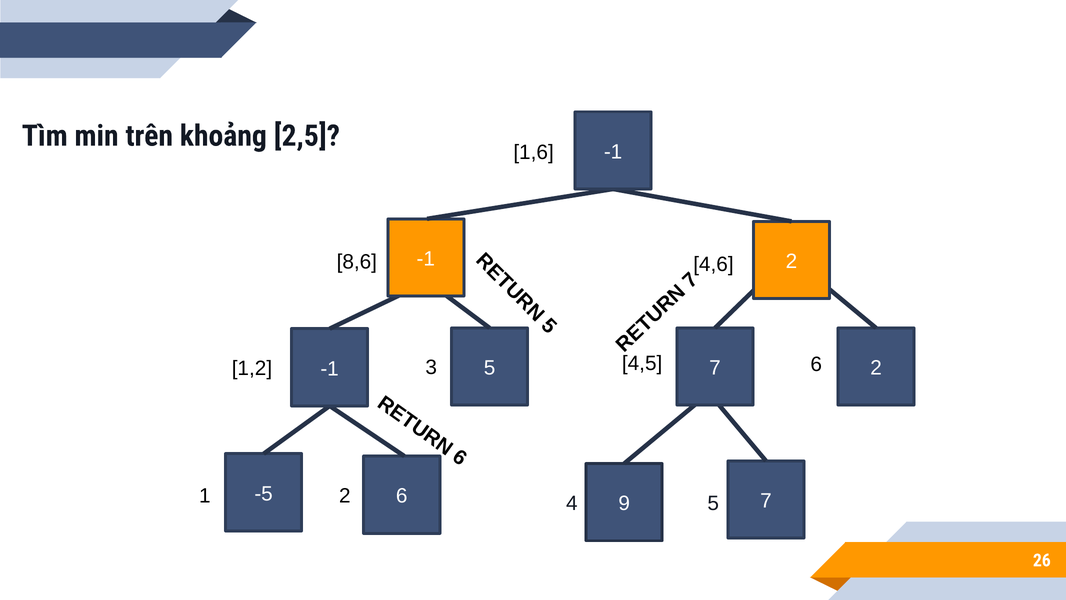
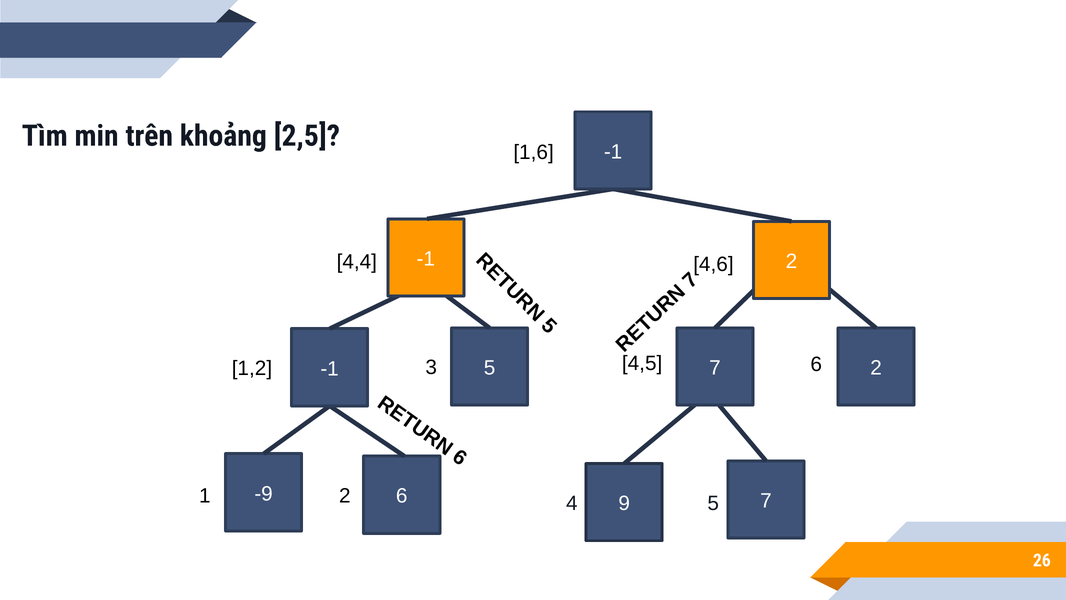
8,6: 8,6 -> 4,4 (357, 262)
-5: -5 -> -9 (264, 493)
